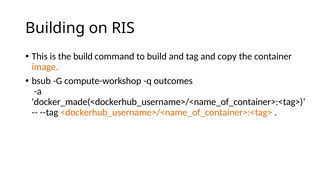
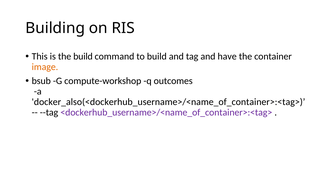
copy: copy -> have (227, 56)
docker_made(<dockerhub_username>/<name_of_container>:<tag>: docker_made(<dockerhub_username>/<name_of_container>:<tag> -> docker_also(<dockerhub_username>/<name_of_container>:<tag> (168, 102)
<dockerhub_username>/<name_of_container>:<tag> colour: orange -> purple (166, 112)
